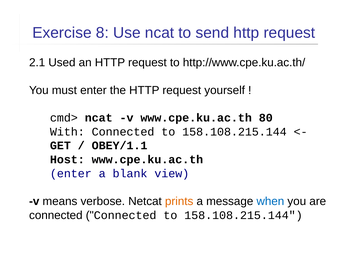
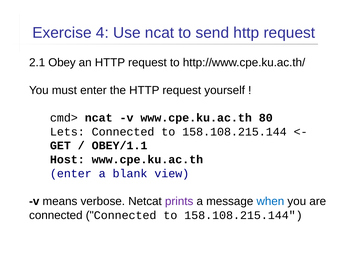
8: 8 -> 4 (102, 33)
Used: Used -> Obey (62, 63)
With: With -> Lets (67, 132)
prints colour: orange -> purple (179, 201)
